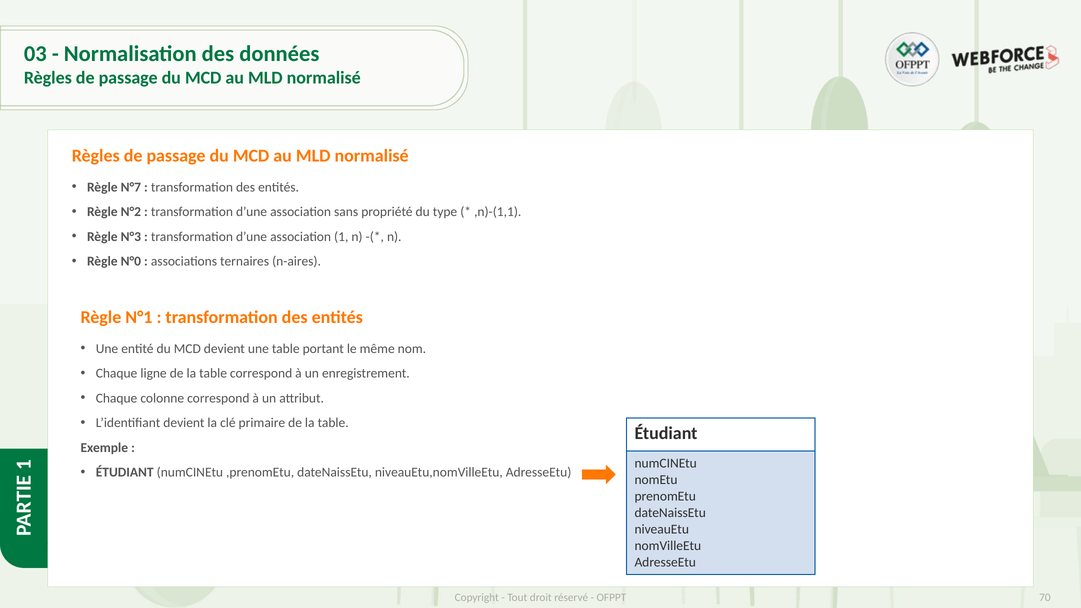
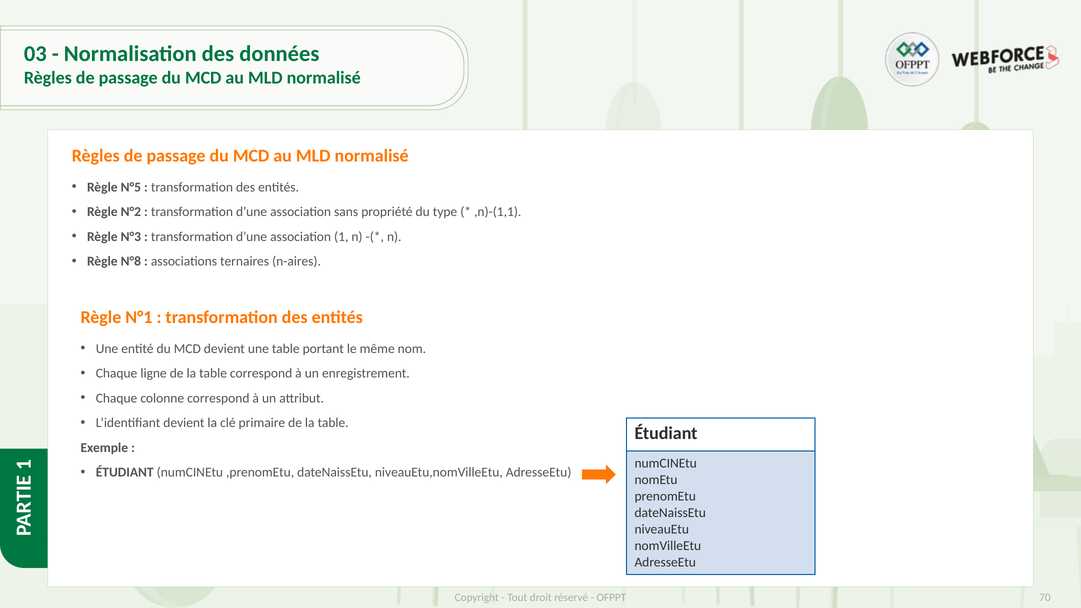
N°7: N°7 -> N°5 (131, 187)
N°0: N°0 -> N°8 (131, 261)
